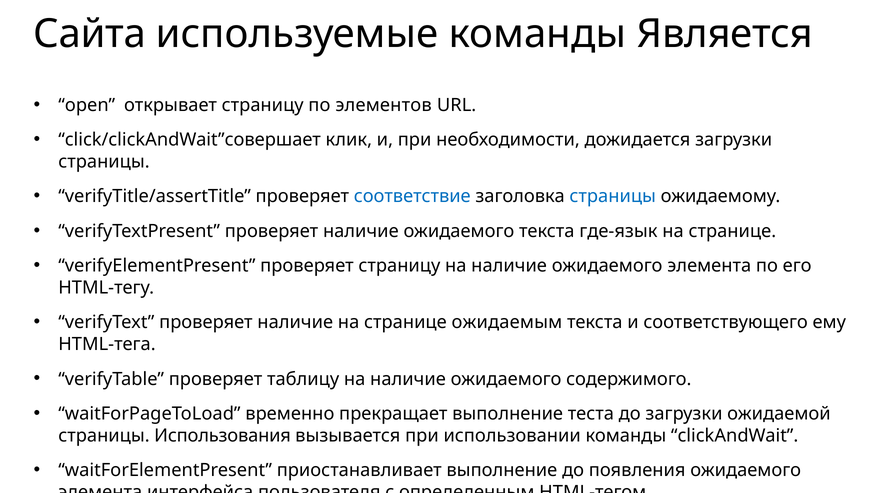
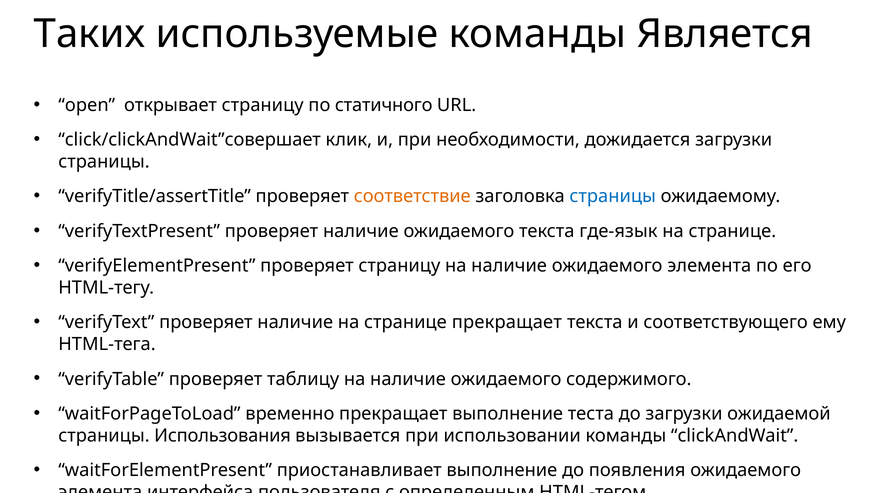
Сайта: Сайта -> Таких (90, 34)
элементов: элементов -> статичного (384, 105)
соответствие colour: blue -> orange (412, 196)
странице ожидаемым: ожидаемым -> прекращает (507, 323)
